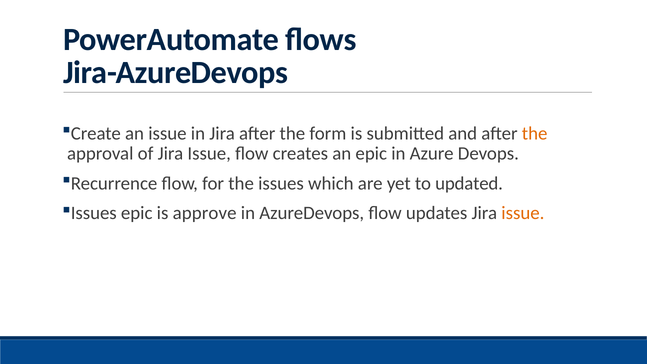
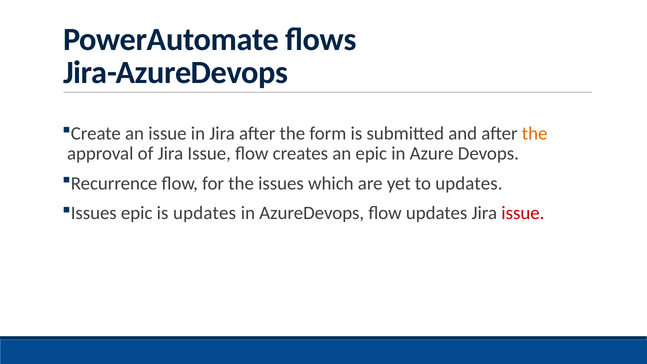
to updated: updated -> updates (469, 183)
is approve: approve -> updates (205, 213)
issue colour: orange -> red (523, 213)
